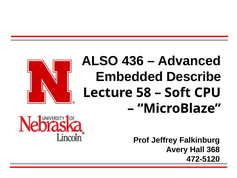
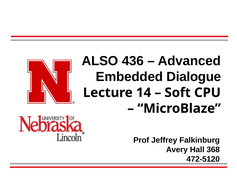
Describe: Describe -> Dialogue (194, 77)
58: 58 -> 14 (144, 92)
